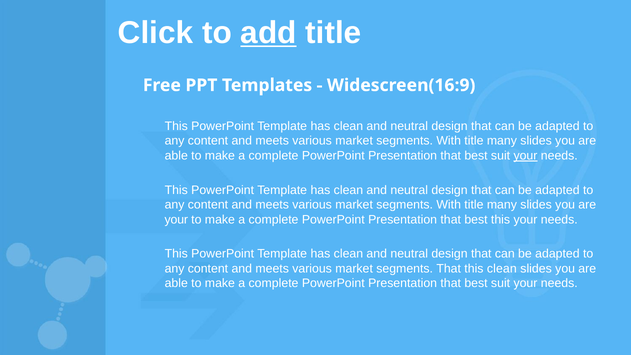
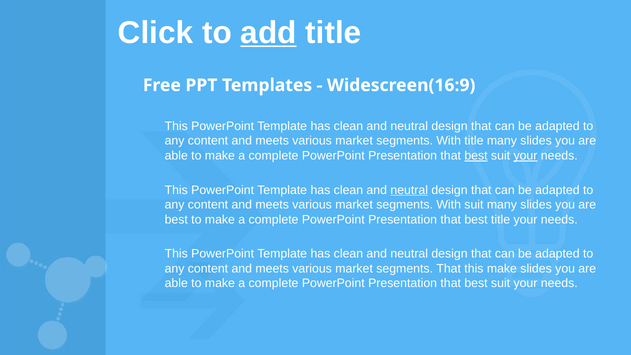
best underline: none -> present (476, 156)
neutral underline: none -> present (409, 190)
title: title -> suit (474, 205)
your: your -> best (176, 219)
best this: this -> title (501, 219)
this clean: clean -> make (502, 269)
